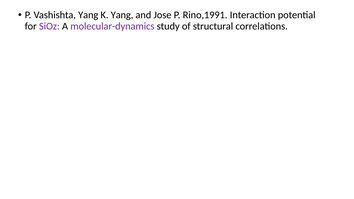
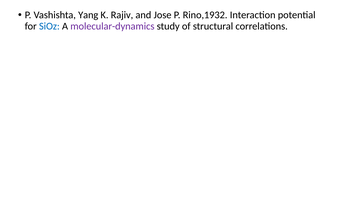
K Yang: Yang -> Rajiv (122, 15)
Rino,1991: Rino,1991 -> Rino,1932 (205, 15)
SiOz colour: purple -> blue (49, 26)
